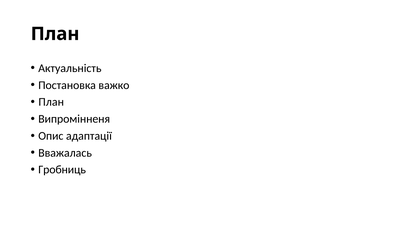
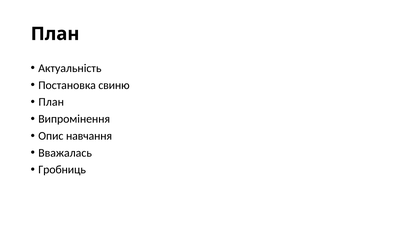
важко: важко -> свиню (114, 85)
Випромінненя: Випромінненя -> Випромінення (74, 119)
адаптації: адаптації -> навчання (89, 136)
